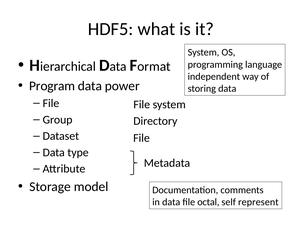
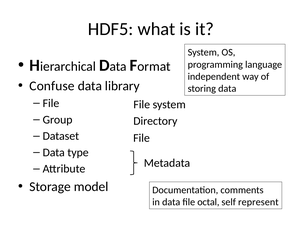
Program: Program -> Confuse (52, 86)
power: power -> library (122, 86)
